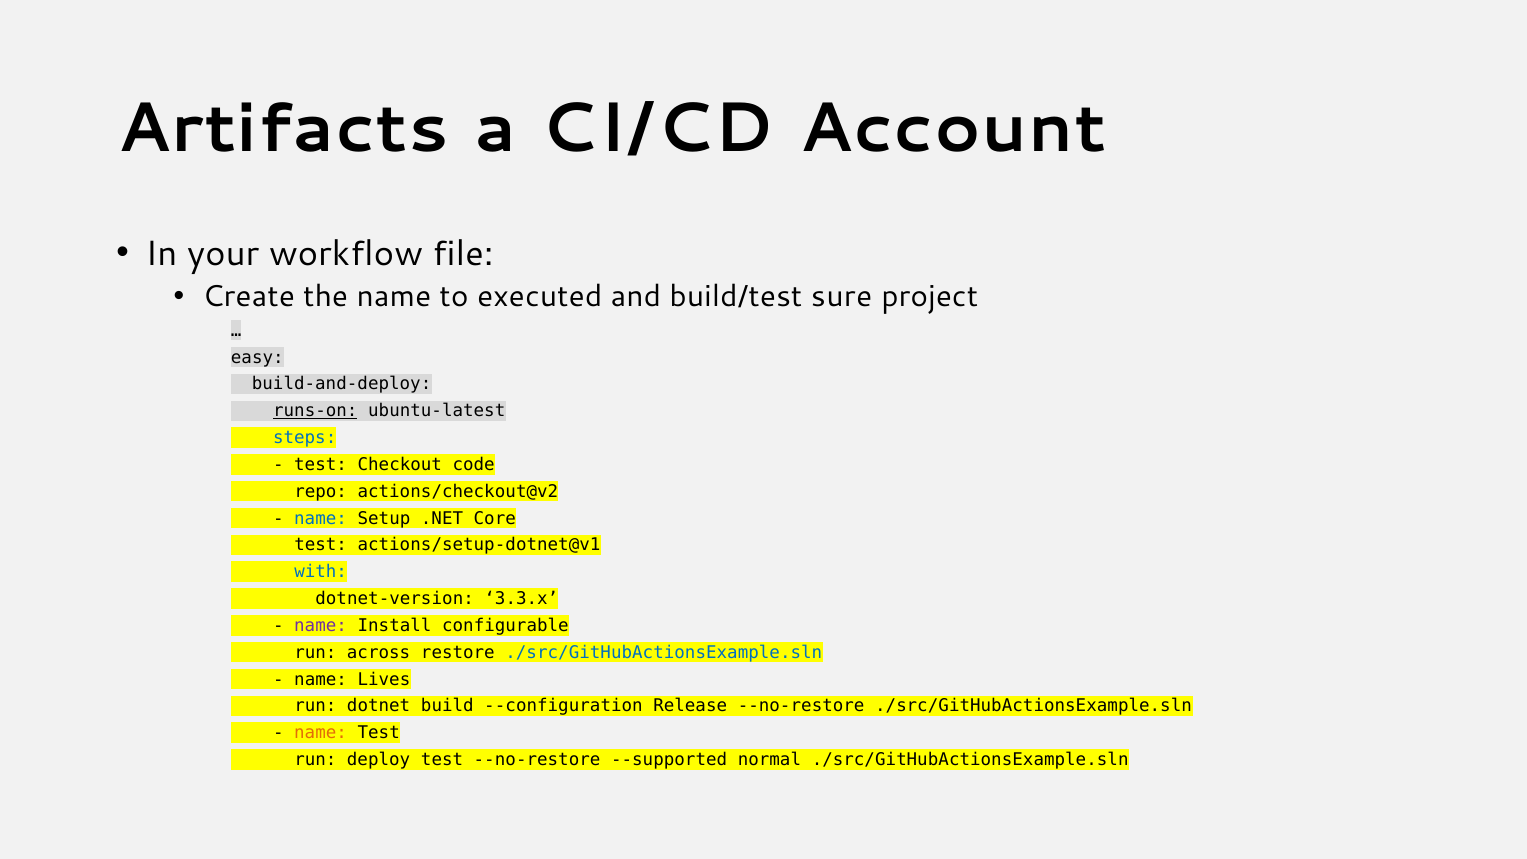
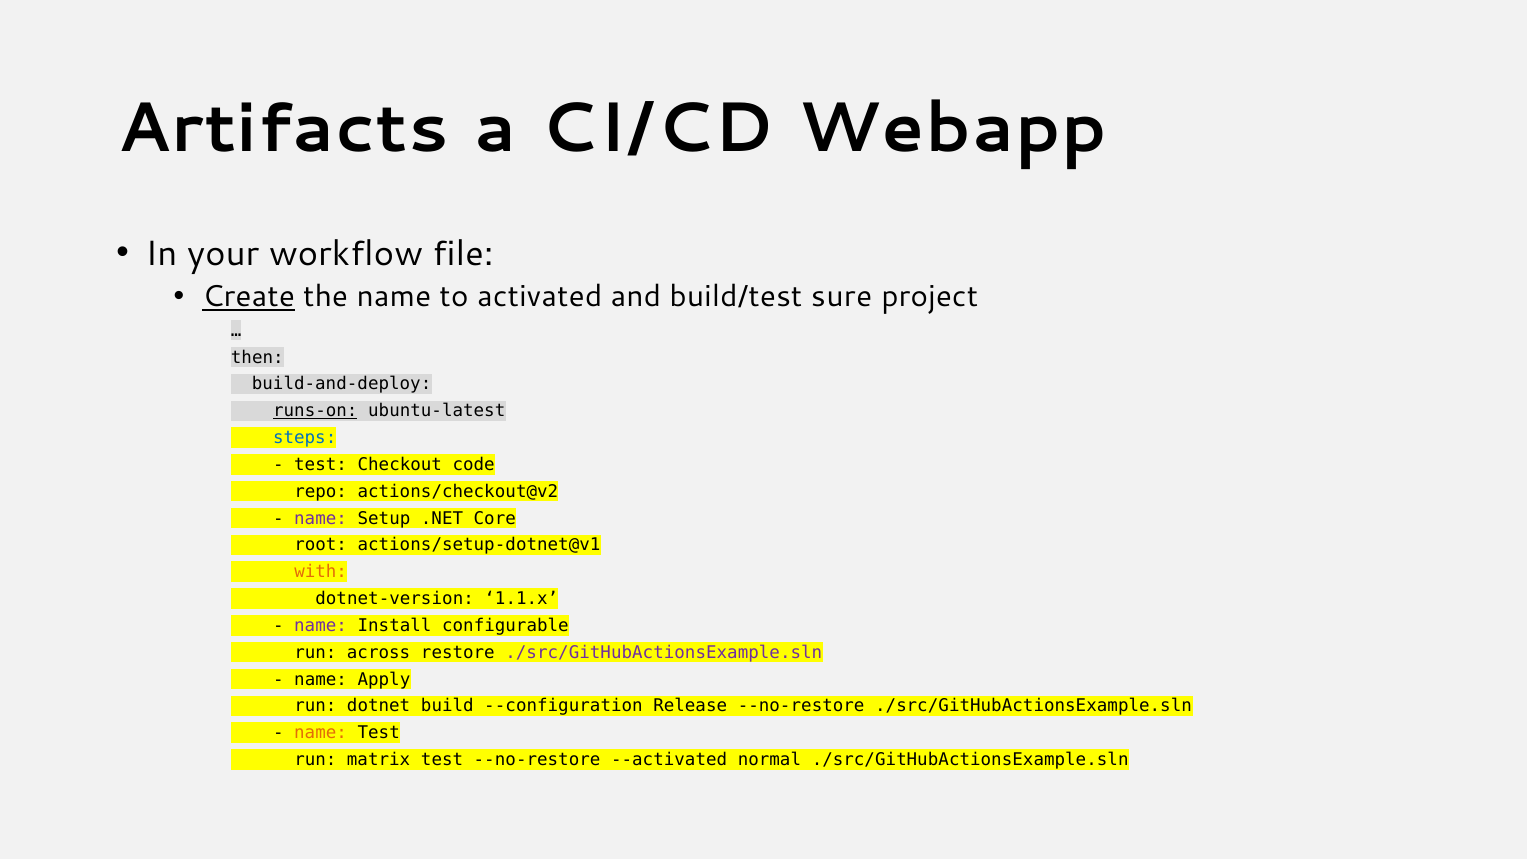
Account: Account -> Webapp (953, 128)
Create underline: none -> present (249, 297)
executed: executed -> activated (540, 297)
easy: easy -> then (257, 357)
name colour: blue -> purple (321, 518)
test: test -> root (321, 545)
with colour: blue -> orange (321, 572)
3.3.x: 3.3.x -> 1.1.x (521, 599)
./src/GitHubActionsExample.sln colour: blue -> purple (664, 652)
Lives: Lives -> Apply (384, 679)
deploy: deploy -> matrix (379, 760)
--supported: --supported -> --activated (669, 760)
